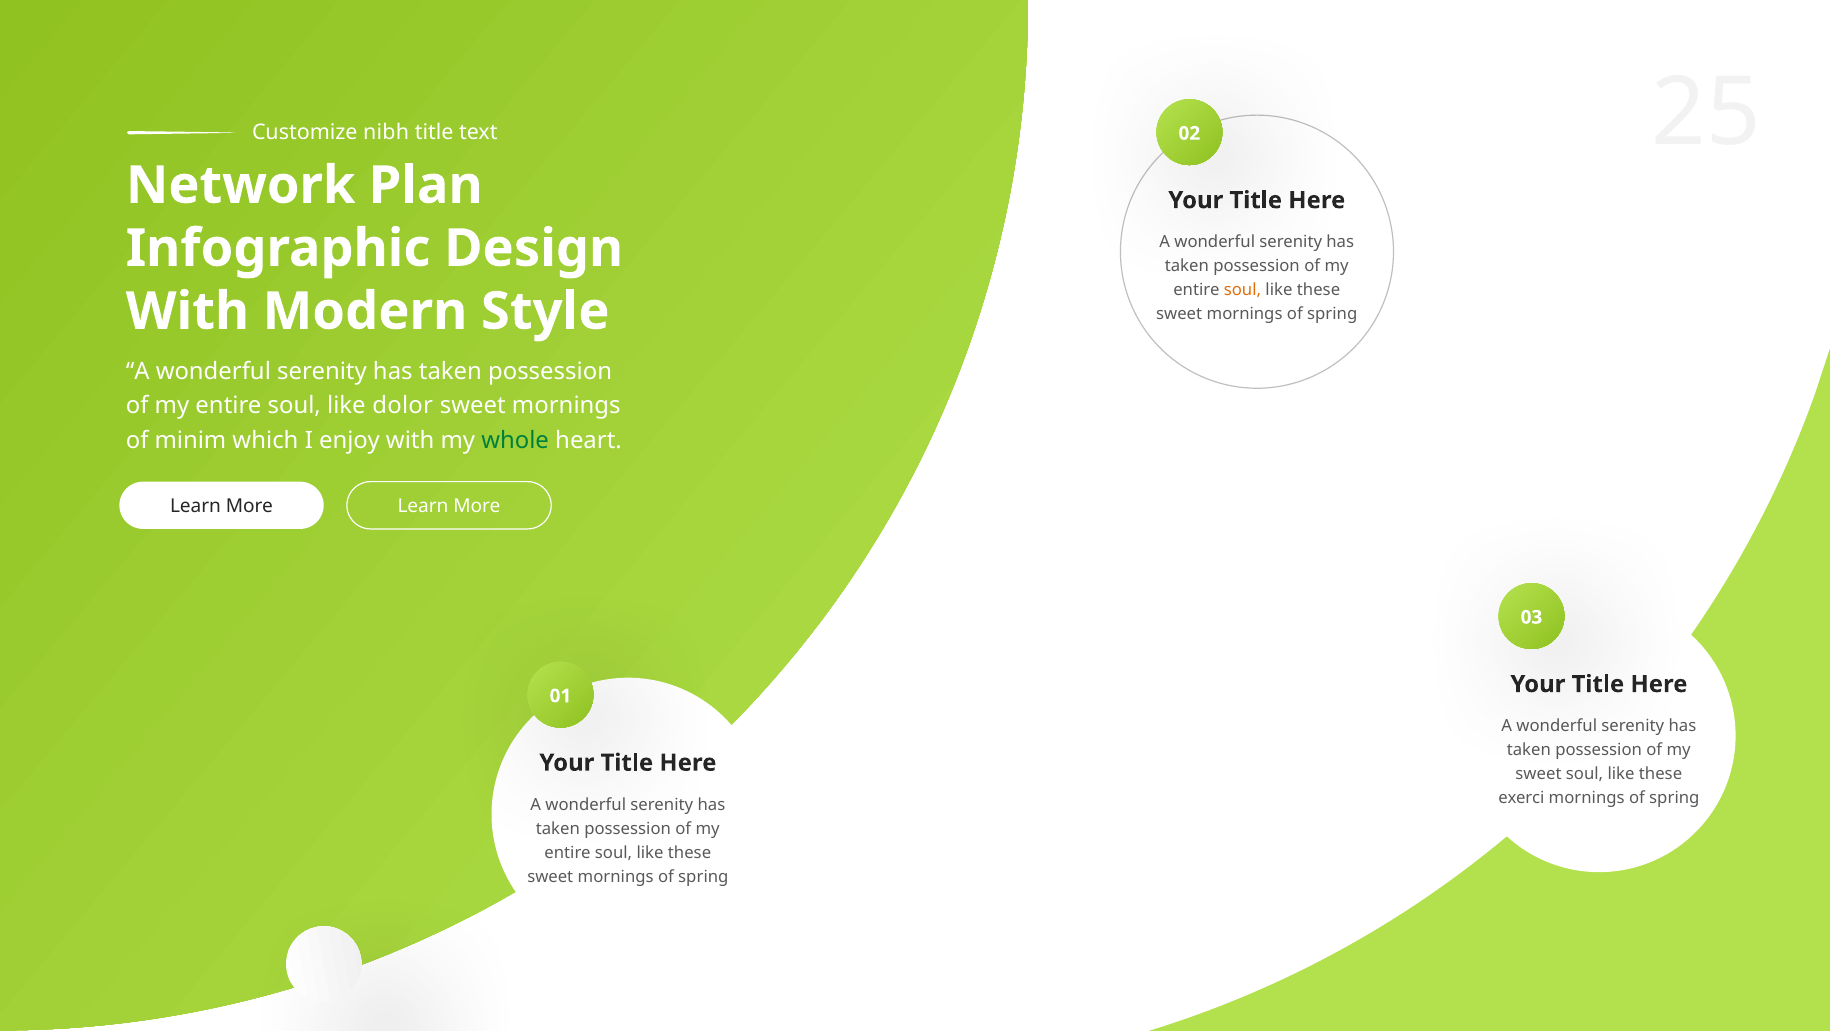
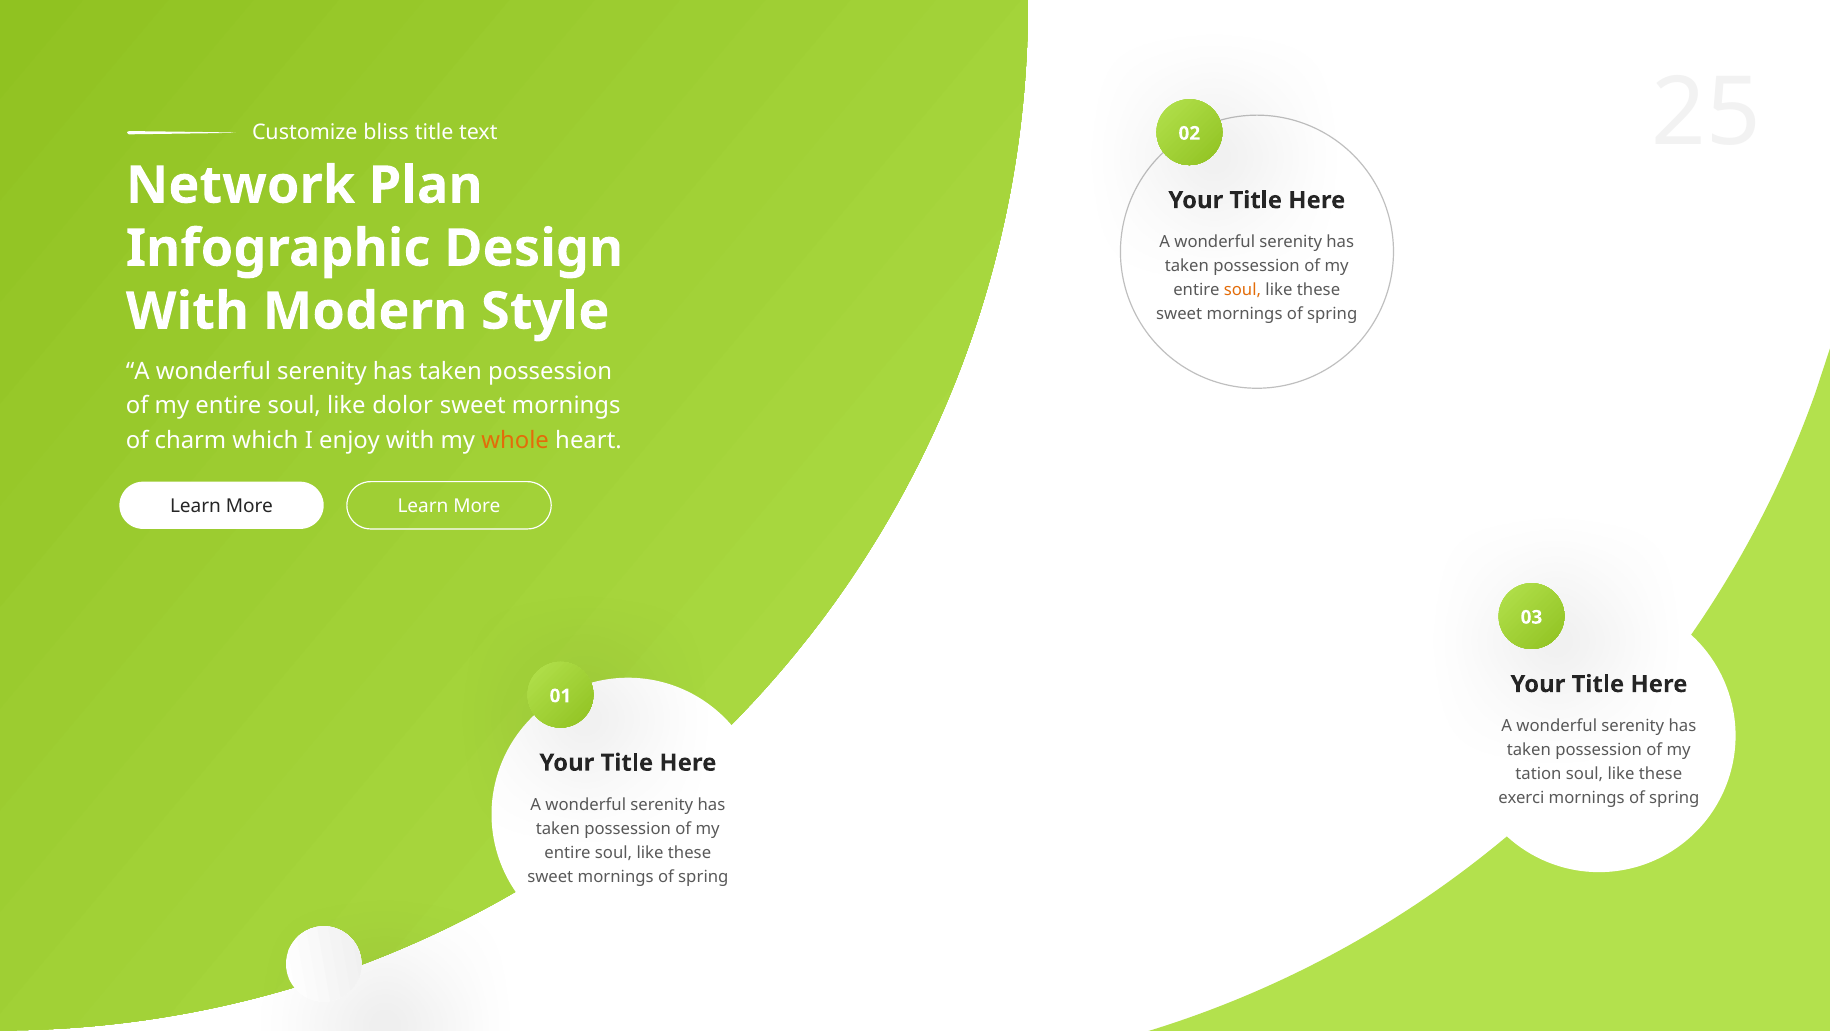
nibh: nibh -> bliss (386, 133)
minim: minim -> charm (190, 440)
whole colour: green -> orange (515, 440)
sweet: sweet -> tation (1539, 774)
